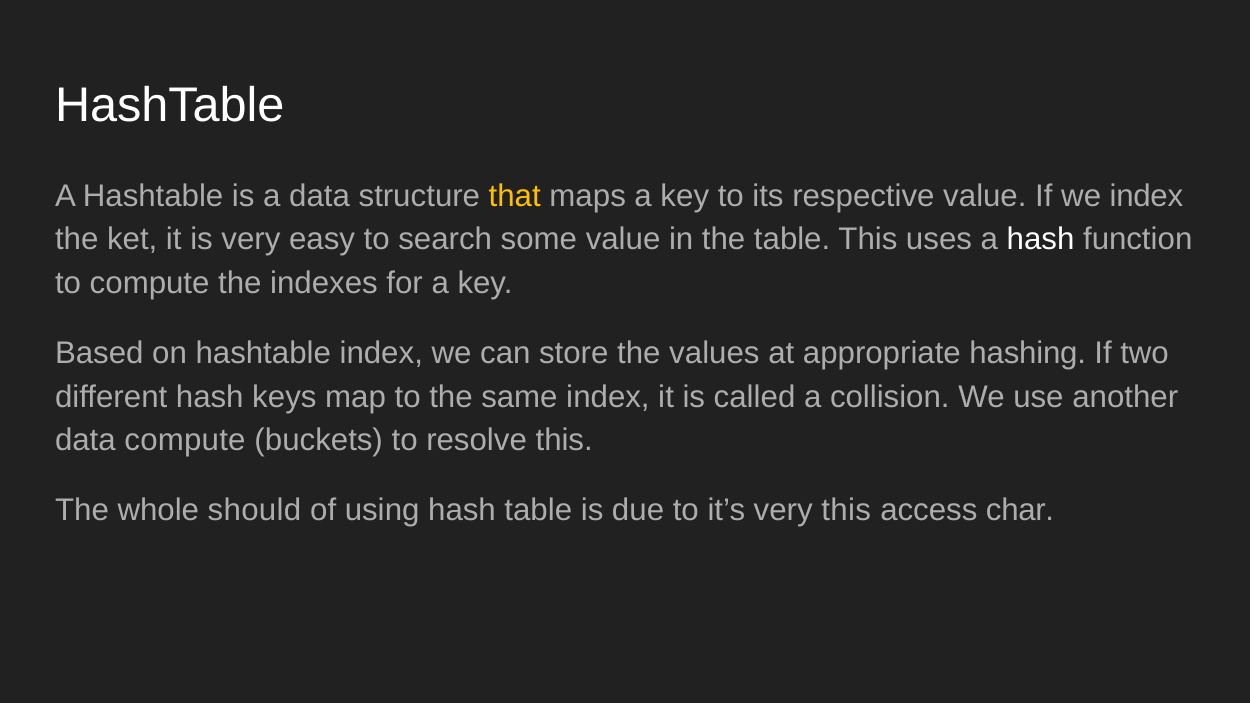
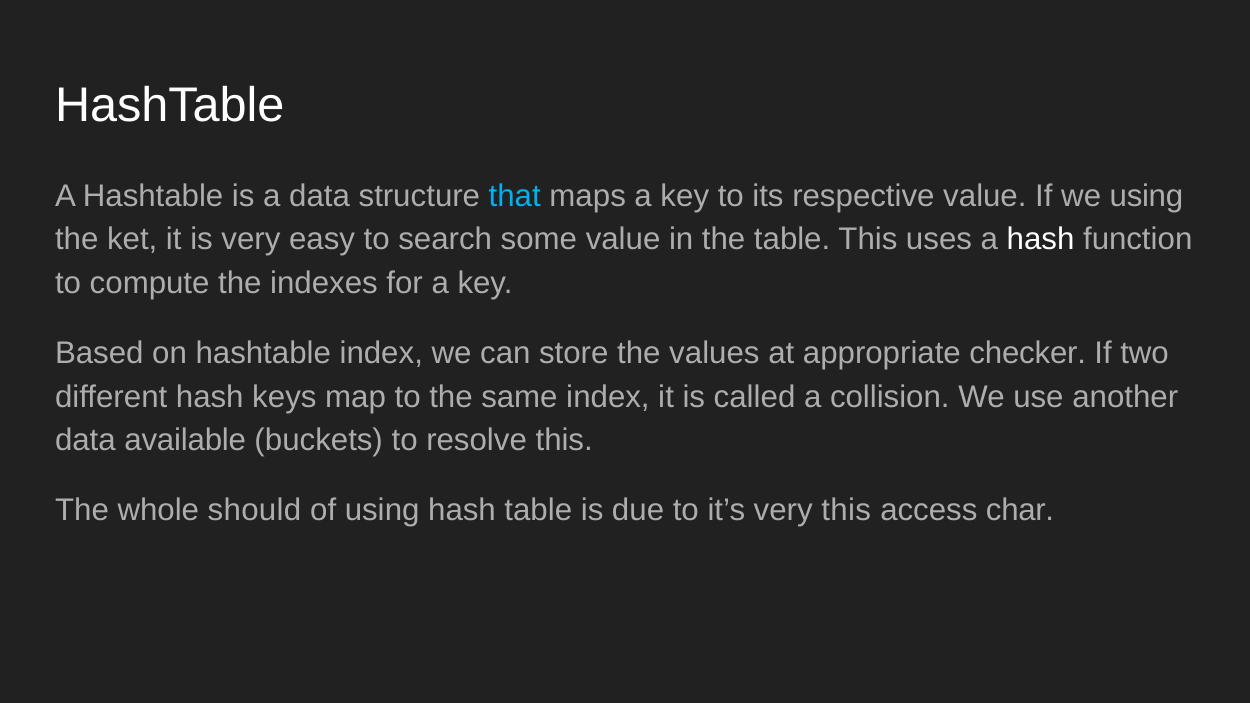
that colour: yellow -> light blue (515, 197)
we index: index -> using (1146, 197)
hashing: hashing -> checker (1028, 354)
data compute: compute -> available (185, 440)
